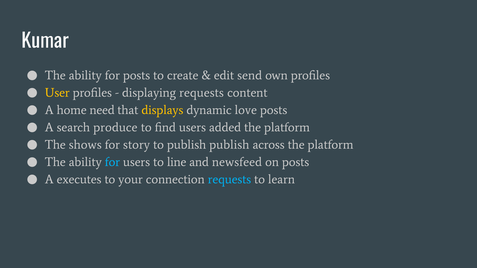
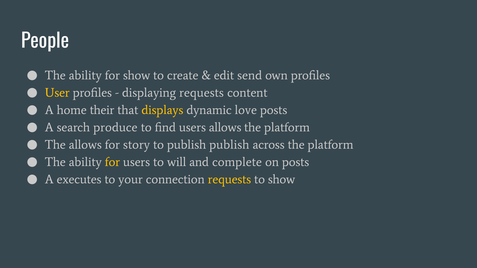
Kumar: Kumar -> People (45, 41)
for posts: posts -> show (137, 76)
need: need -> their (102, 110)
users added: added -> allows (225, 128)
The shows: shows -> allows (85, 145)
for colour: light blue -> yellow (112, 162)
line: line -> will (177, 162)
newsfeed: newsfeed -> complete (237, 162)
requests colour: light blue -> yellow (229, 180)
to learn: learn -> show (282, 180)
